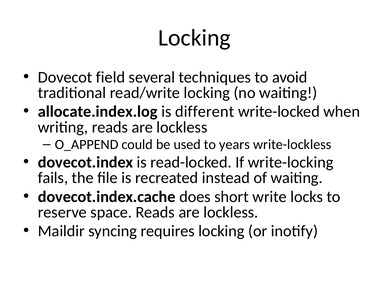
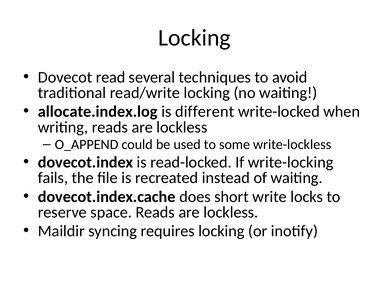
field: field -> read (111, 77)
years: years -> some (235, 144)
